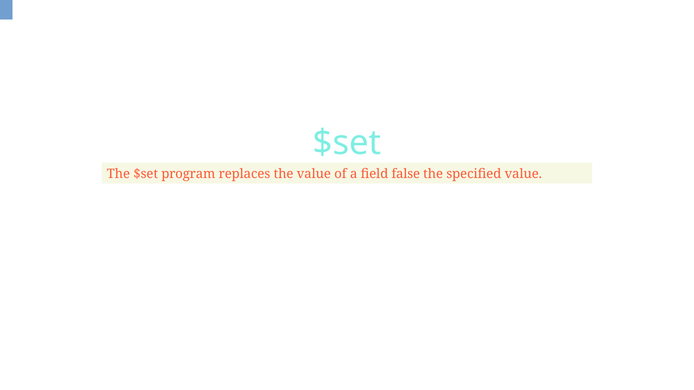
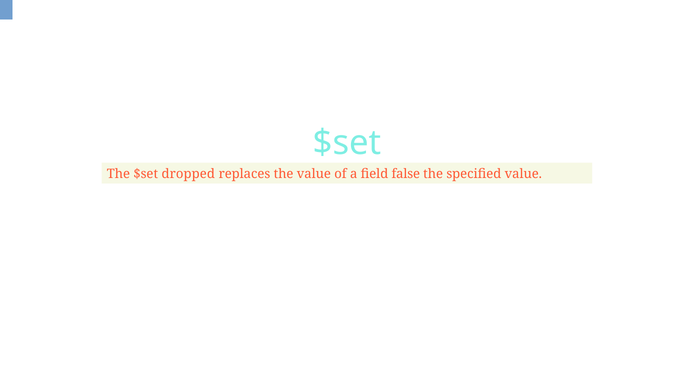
program: program -> dropped (188, 174)
